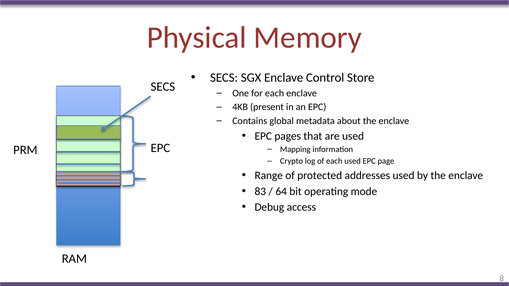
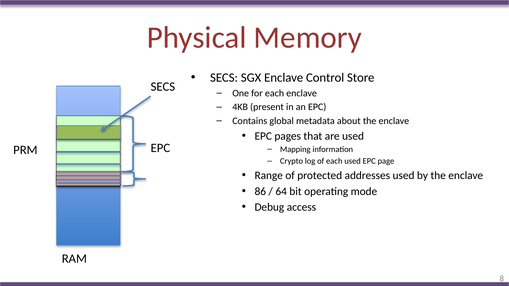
83: 83 -> 86 (260, 191)
